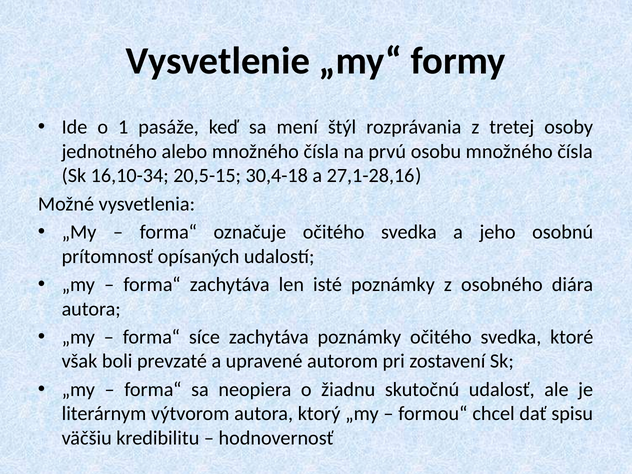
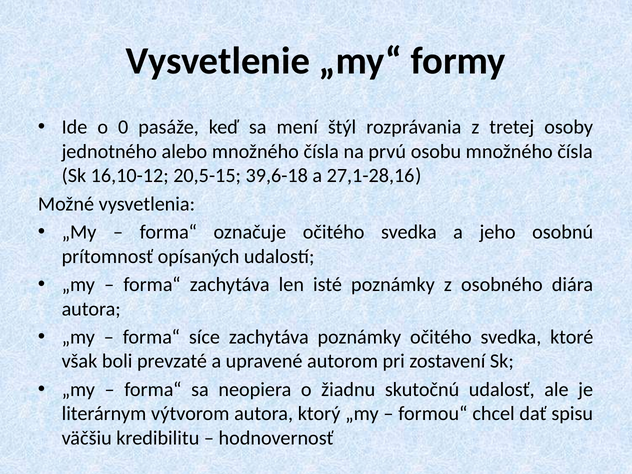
1: 1 -> 0 (123, 127)
16,10-34: 16,10-34 -> 16,10-12 (130, 176)
30,4-18: 30,4-18 -> 39,6-18 (277, 176)
